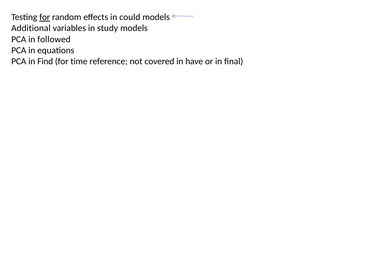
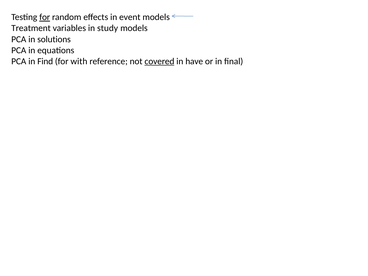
could: could -> event (130, 17)
Additional: Additional -> Treatment (31, 28)
followed: followed -> solutions (54, 39)
time: time -> with (79, 61)
covered underline: none -> present (159, 61)
